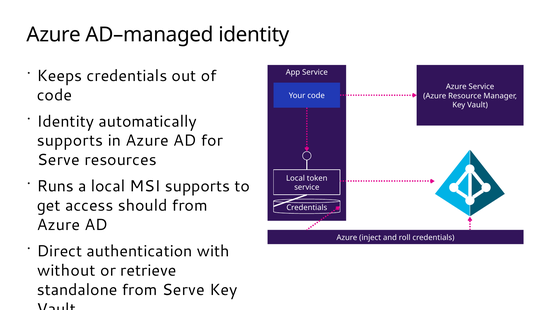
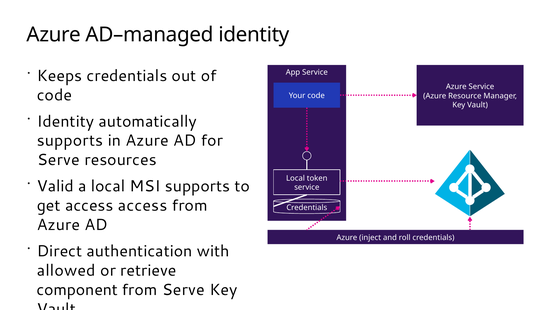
Runs: Runs -> Valid (55, 186)
access should: should -> access (143, 205)
without: without -> allowed (66, 270)
standalone: standalone -> component (77, 289)
